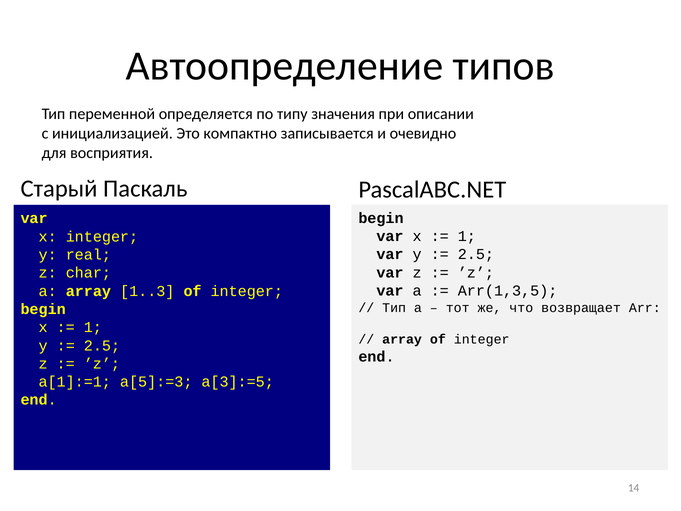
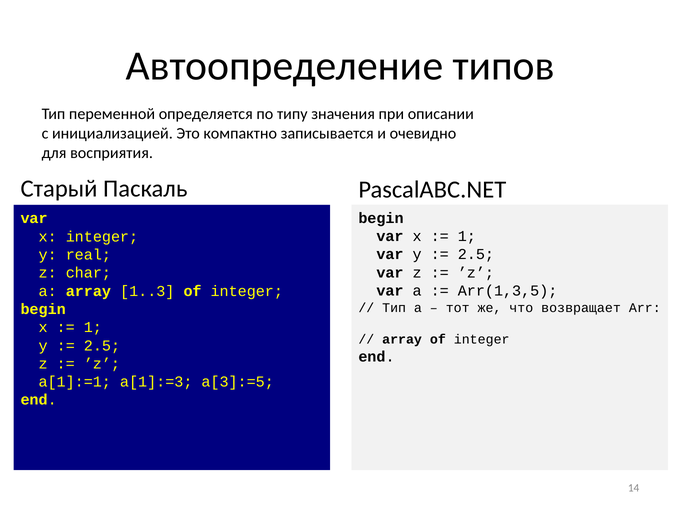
a[5]:=3: a[5]:=3 -> a[1]:=3 (156, 382)
